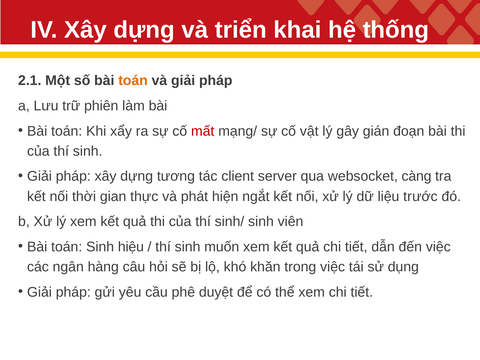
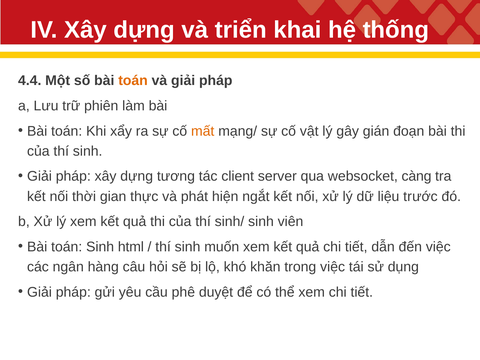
2.1: 2.1 -> 4.4 (30, 81)
mất colour: red -> orange (203, 131)
hiệu: hiệu -> html (131, 247)
